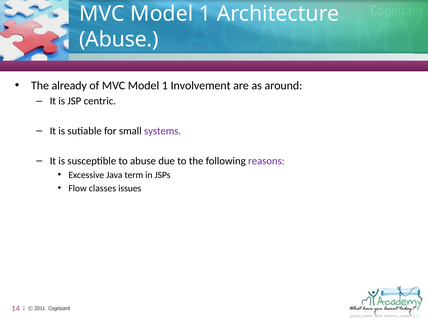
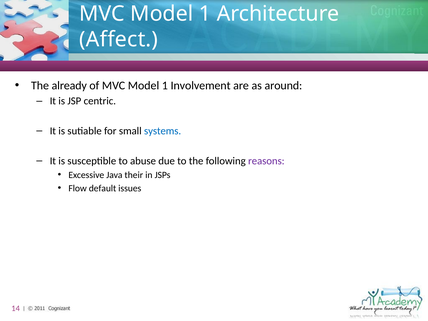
Abuse: Abuse -> Affect (119, 39)
systems colour: purple -> blue (163, 131)
term: term -> their (134, 175)
classes: classes -> default (103, 188)
